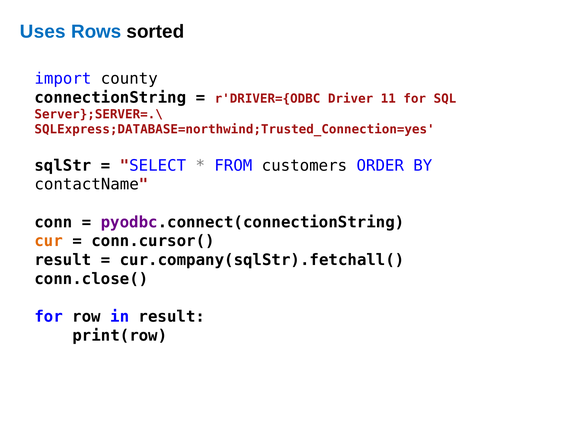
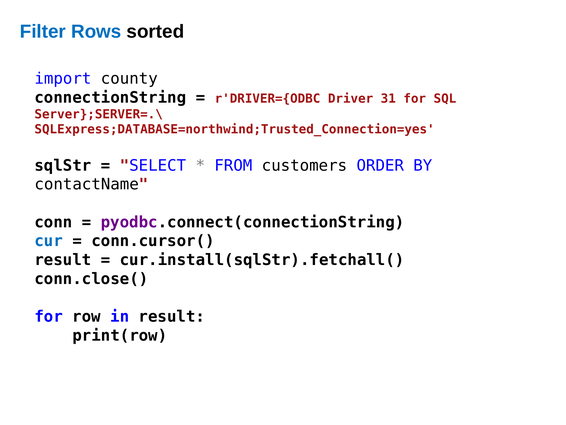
Uses: Uses -> Filter (43, 31)
11: 11 -> 31 (388, 98)
cur colour: orange -> blue (49, 241)
cur.company(sqlStr).fetchall(: cur.company(sqlStr).fetchall( -> cur.install(sqlStr).fetchall( (262, 260)
